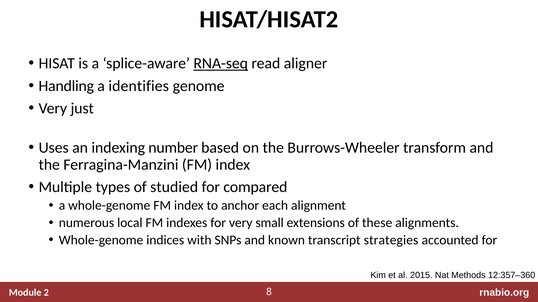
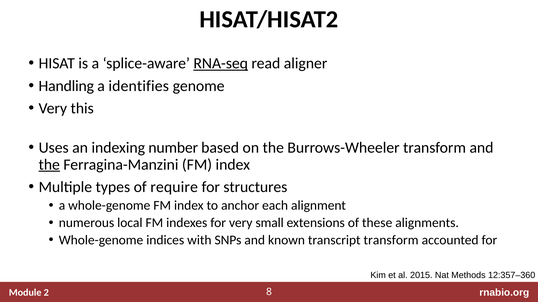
just: just -> this (82, 109)
the underline: none -> present (49, 165)
studied: studied -> require (174, 187)
compared: compared -> structures (255, 187)
transcript strategies: strategies -> transform (391, 241)
